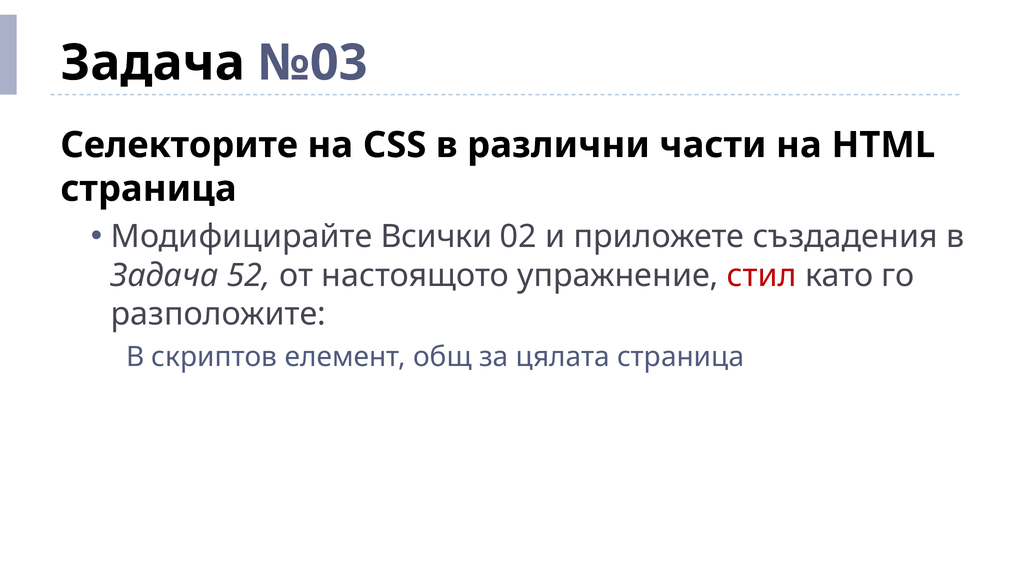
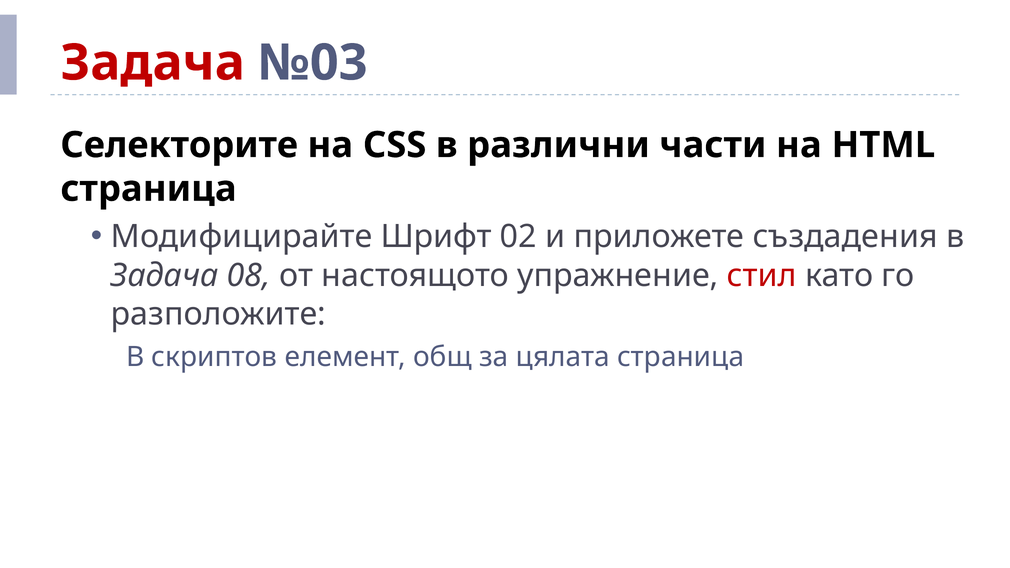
Задача colour: black -> red (153, 63)
Всички: Всички -> Шрифт (436, 237)
52: 52 -> 08 (249, 275)
